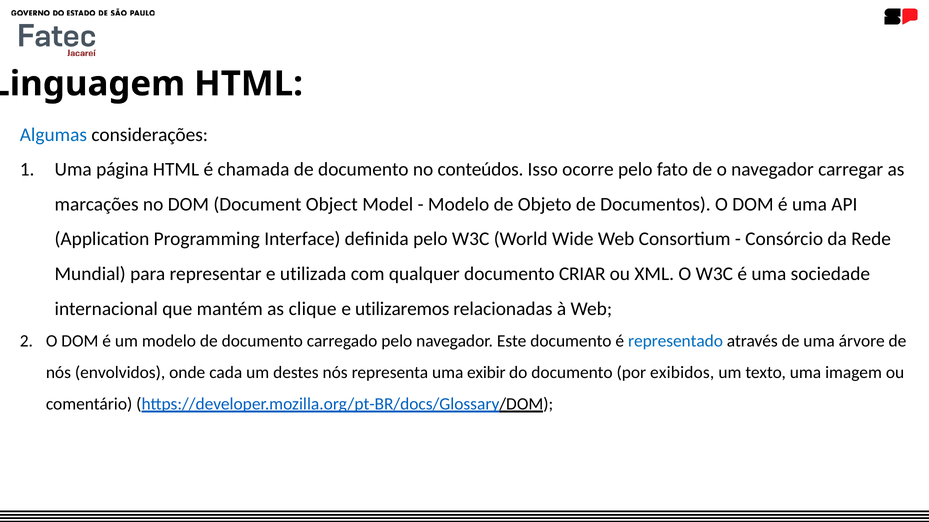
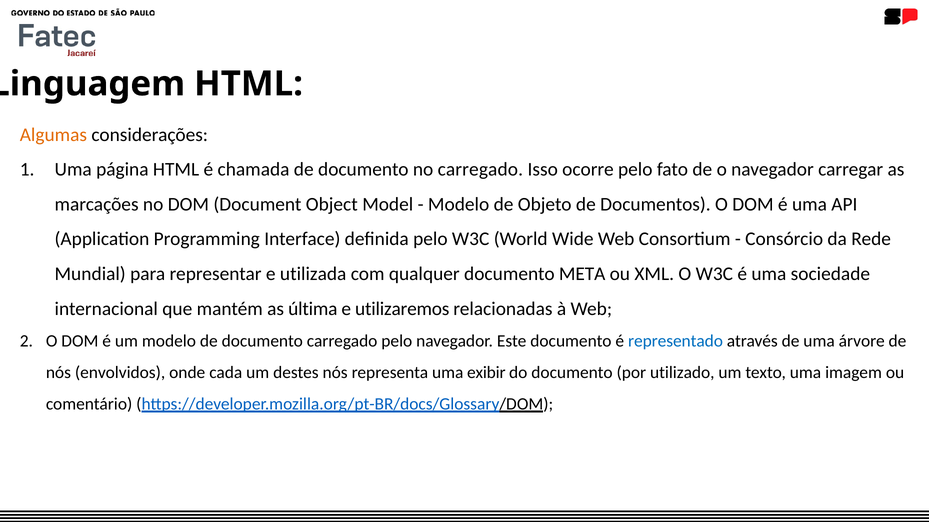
Algumas colour: blue -> orange (53, 135)
no conteúdos: conteúdos -> carregado (480, 170)
CRIAR: CRIAR -> META (582, 274)
clique: clique -> última (313, 309)
exibidos: exibidos -> utilizado (682, 373)
